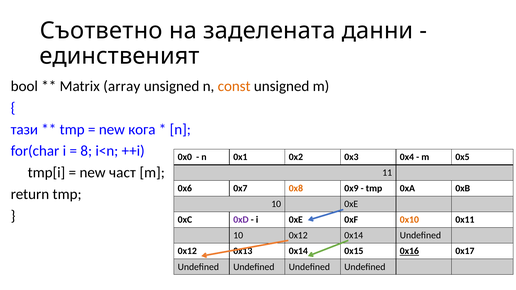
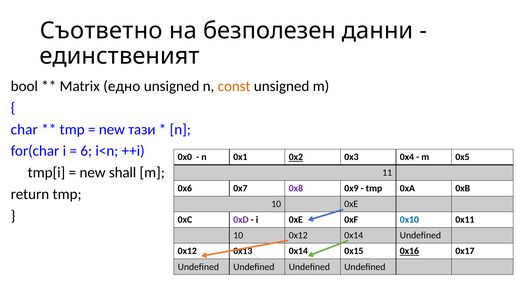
заделената: заделената -> безполезен (270, 31)
array: array -> едно (122, 86)
тази: тази -> char (24, 129)
кога: кога -> тази (142, 129)
8: 8 -> 6 (86, 151)
0x2 underline: none -> present (296, 157)
част: част -> shall (123, 173)
0x8 colour: orange -> purple (296, 189)
0x10 colour: orange -> blue (409, 220)
